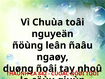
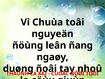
ñaâu: ñaâu -> ñang (81, 45)
